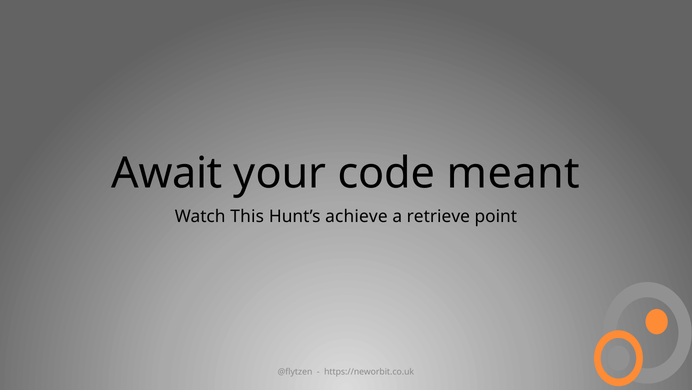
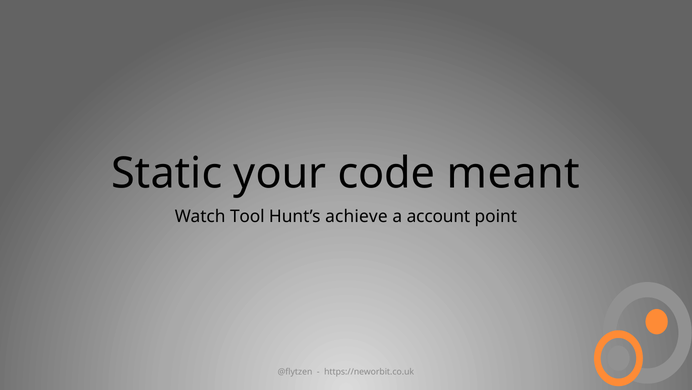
Await: Await -> Static (167, 173)
This: This -> Tool (247, 216)
retrieve: retrieve -> account (438, 216)
